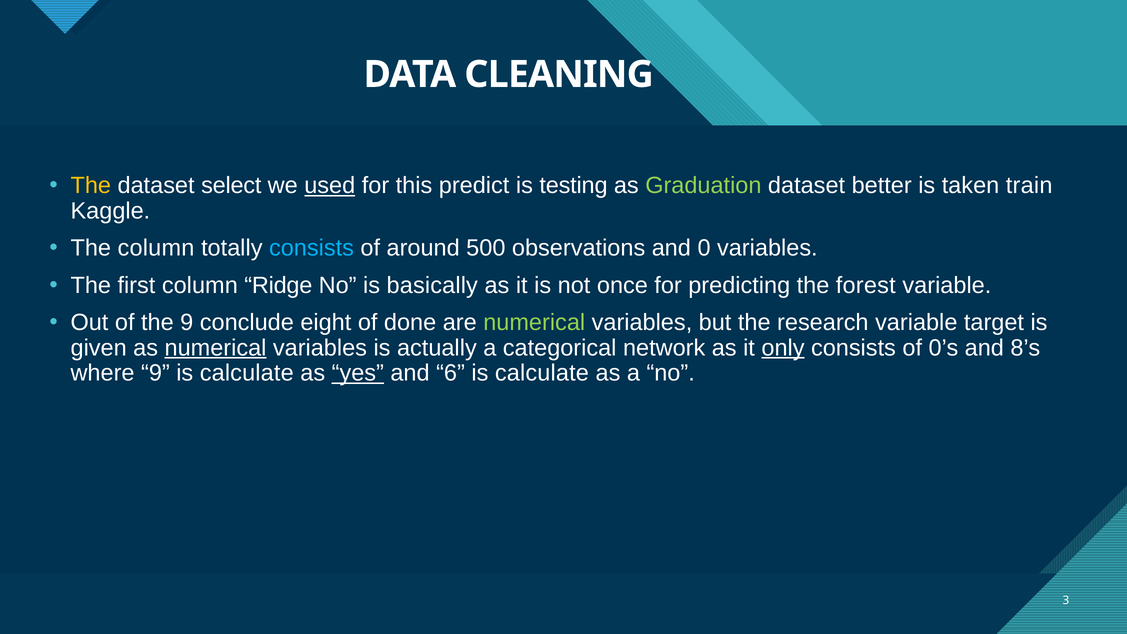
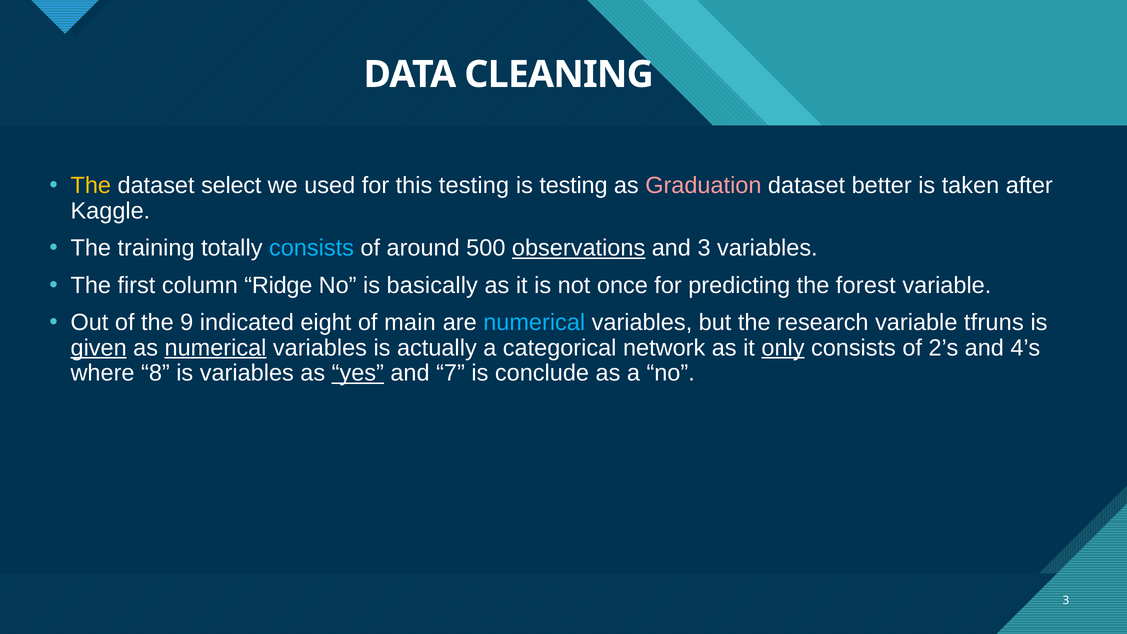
used underline: present -> none (330, 186)
this predict: predict -> testing (474, 186)
Graduation colour: light green -> pink (703, 186)
train: train -> after (1029, 186)
The column: column -> training (156, 248)
observations underline: none -> present (579, 248)
and 0: 0 -> 3 (704, 248)
conclude: conclude -> indicated (247, 322)
done: done -> main (410, 322)
numerical colour: light green -> light blue (534, 322)
target: target -> tfruns (994, 322)
given underline: none -> present (99, 348)
0’s: 0’s -> 2’s (943, 348)
8’s: 8’s -> 4’s (1025, 348)
where 9: 9 -> 8 (155, 373)
calculate: calculate -> variables (247, 373)
6: 6 -> 7 (451, 373)
calculate: calculate -> conclude (542, 373)
